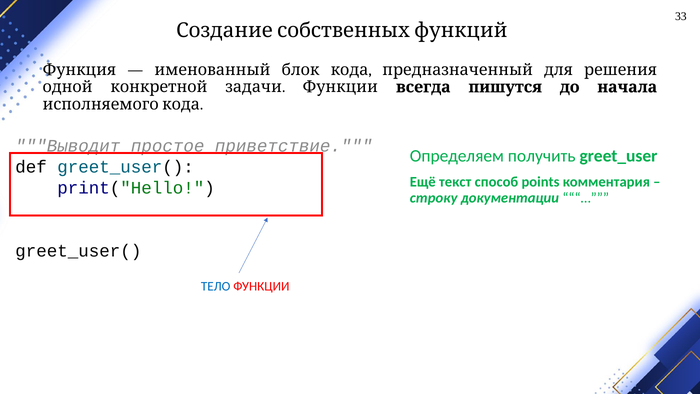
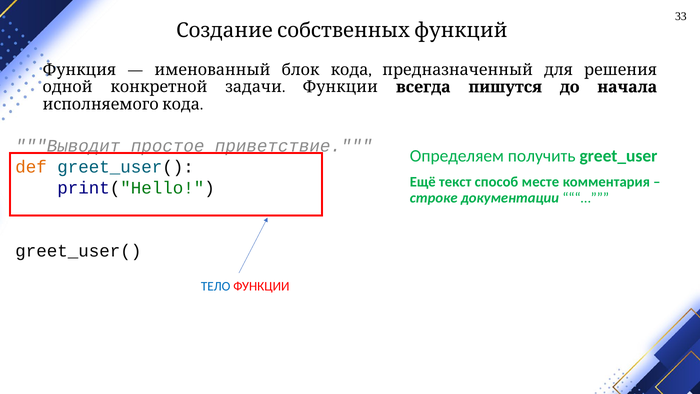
def colour: black -> orange (31, 167)
points: points -> месте (540, 182)
строку: строку -> строке (434, 198)
